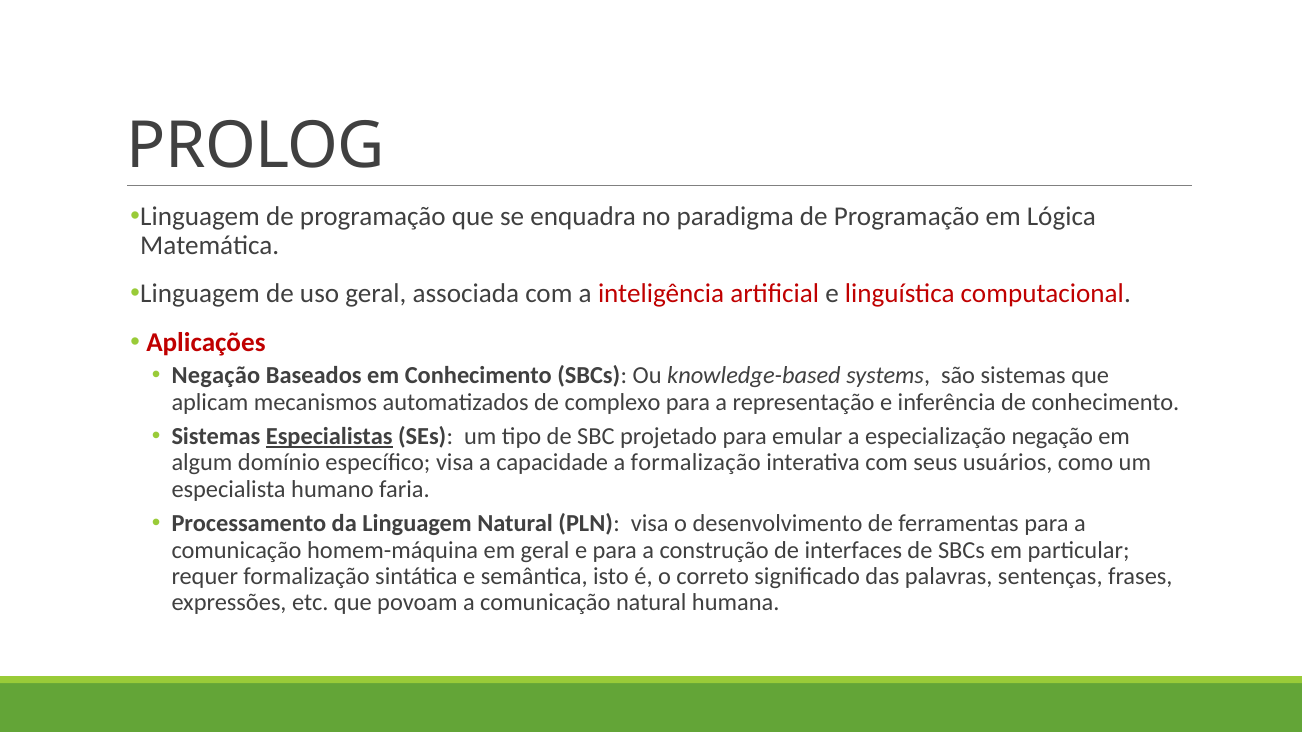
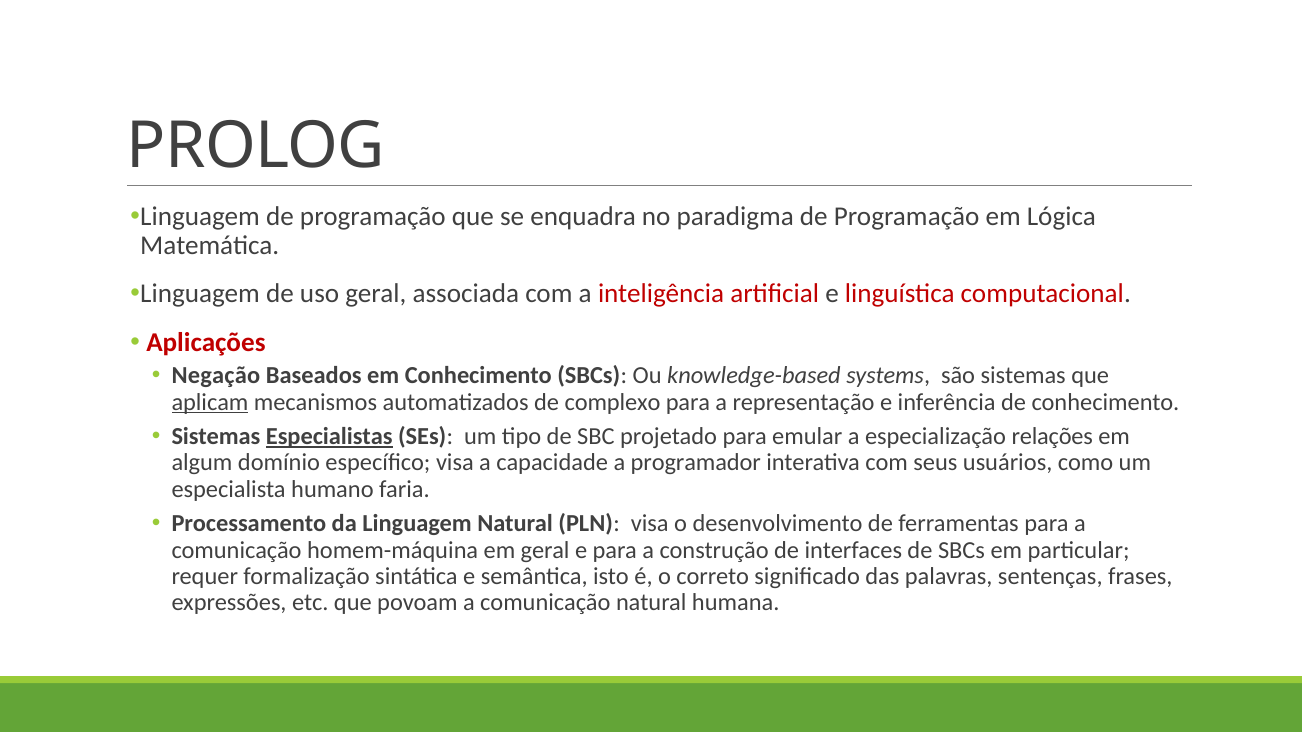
aplicam underline: none -> present (210, 402)
especialização negação: negação -> relações (1052, 437)
a formalização: formalização -> programador (696, 463)
